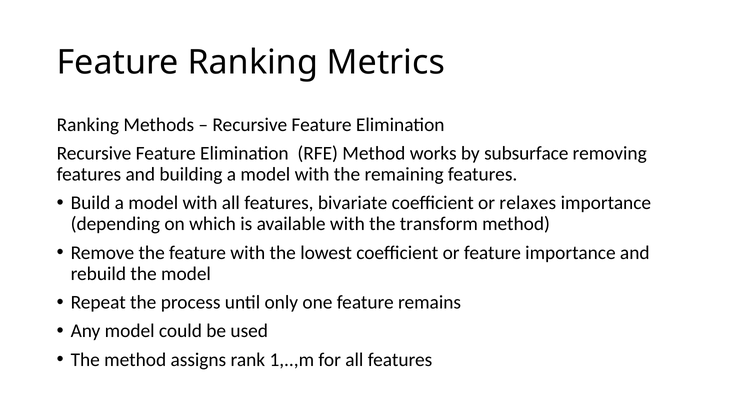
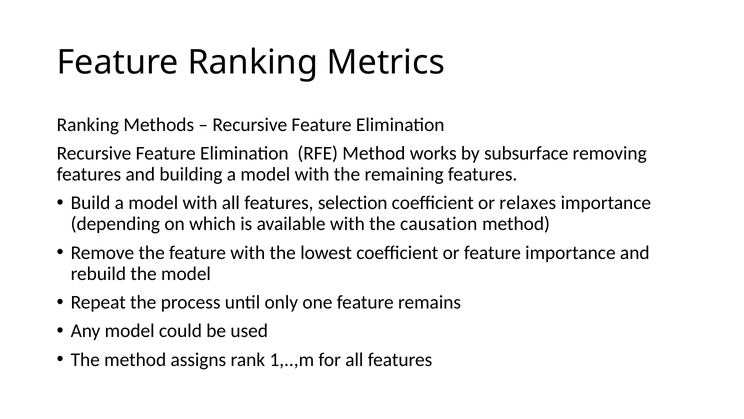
bivariate: bivariate -> selection (353, 203)
transform: transform -> causation (439, 224)
